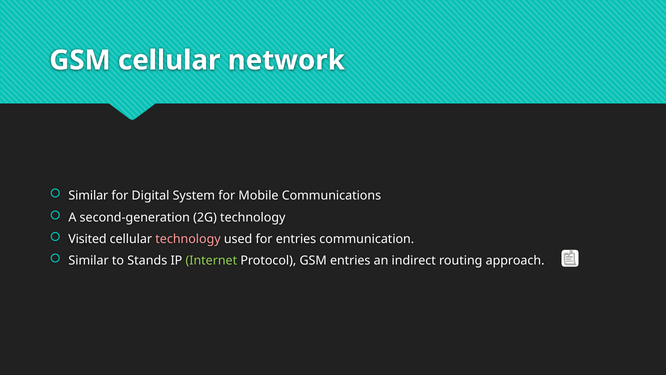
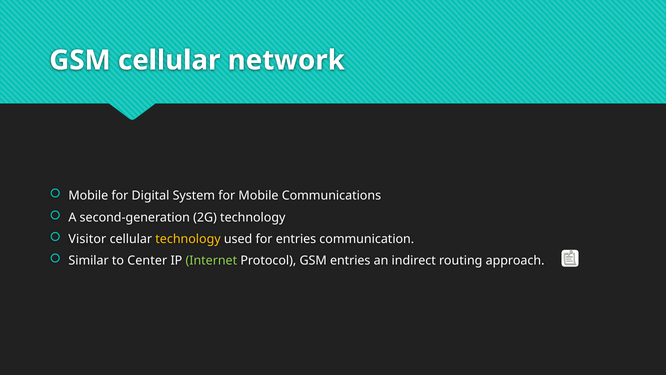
Similar: Similar -> Mobile (88, 196)
Visited: Visited -> Visitor (87, 239)
technology colour: pink -> yellow (188, 239)
Stands: Stands -> Center (147, 261)
